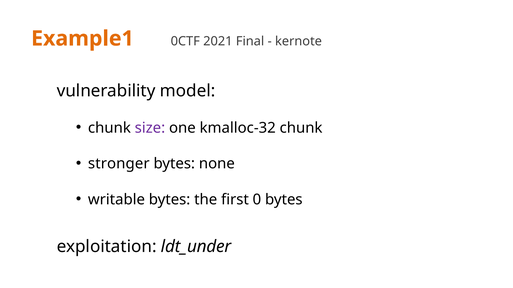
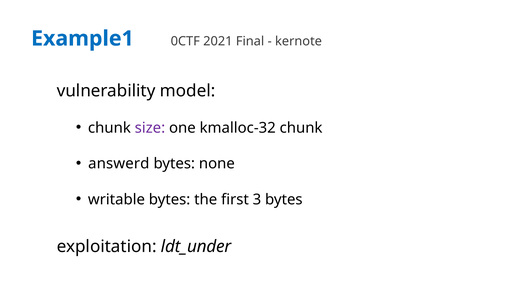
Example1 colour: orange -> blue (82, 39)
stronger: stronger -> answerd (119, 164)
0: 0 -> 3 (257, 200)
